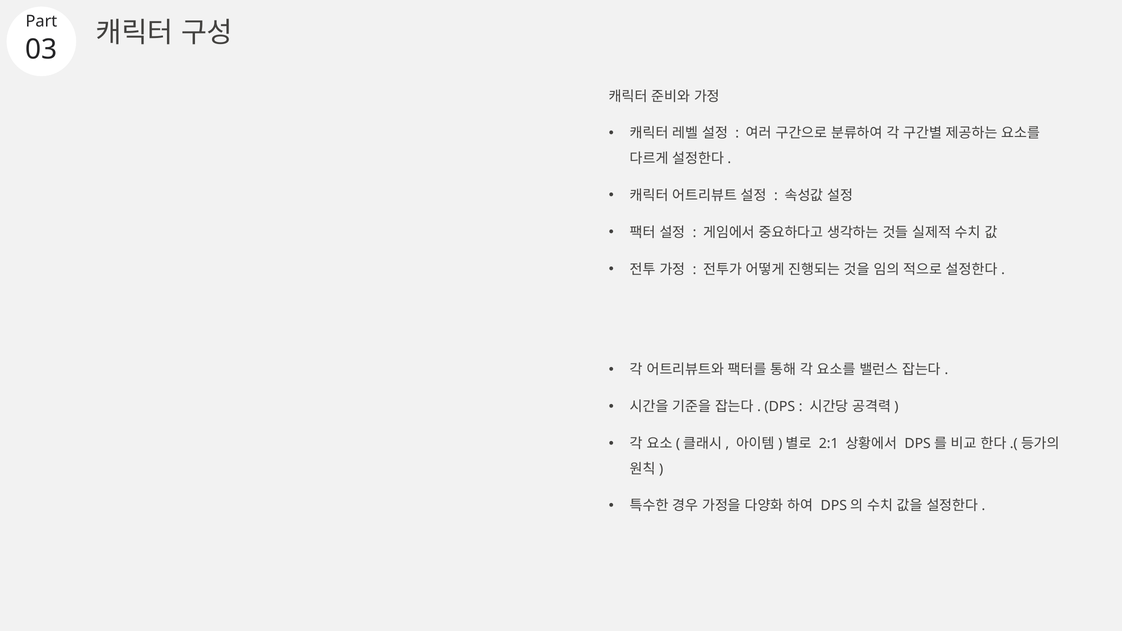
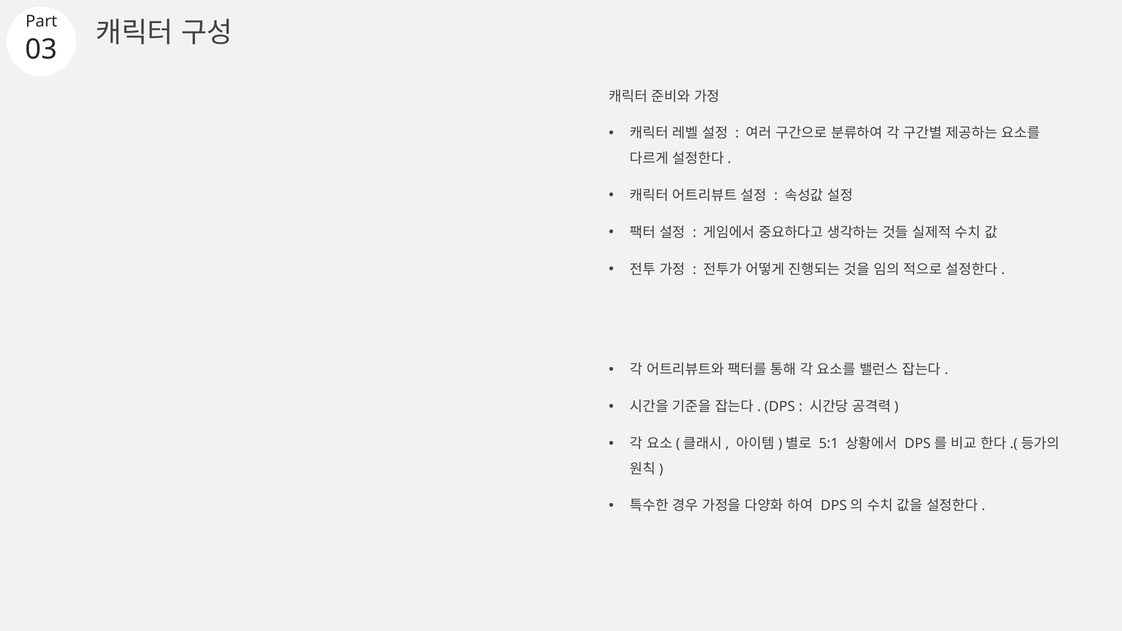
2:1: 2:1 -> 5:1 (829, 444)
